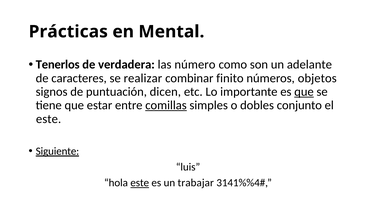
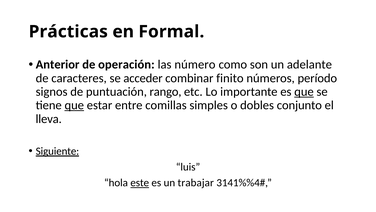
Mental: Mental -> Formal (171, 32)
Tenerlos: Tenerlos -> Anterior (58, 64)
verdadera: verdadera -> operación (126, 64)
realizar: realizar -> acceder (143, 78)
objetos: objetos -> período (317, 78)
dicen: dicen -> rango (165, 91)
que underline: none -> present (74, 105)
comillas underline: present -> none (166, 105)
este: este -> lleva (49, 119)
